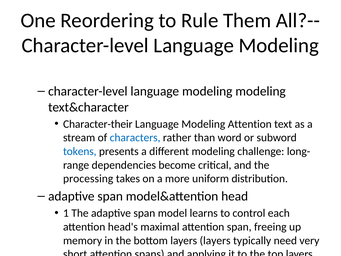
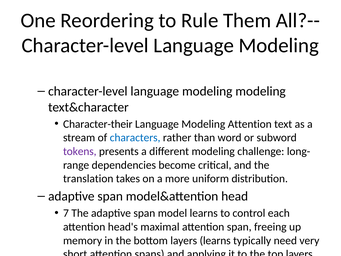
tokens colour: blue -> purple (80, 151)
processing: processing -> translation (88, 179)
1: 1 -> 7 (66, 213)
layers layers: layers -> learns (215, 240)
